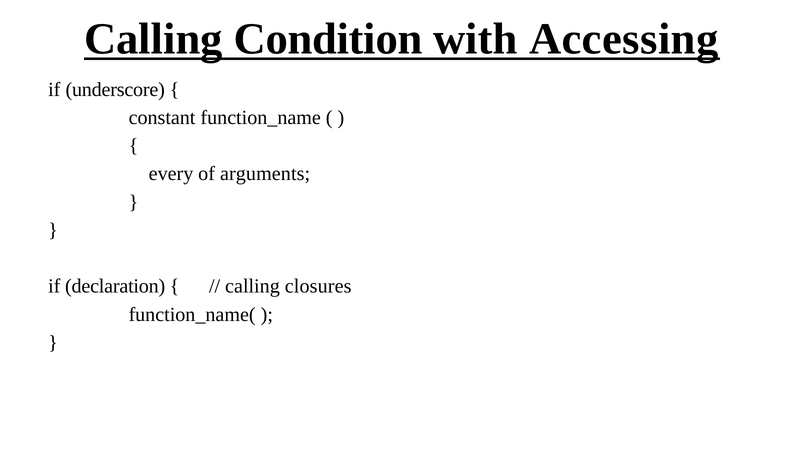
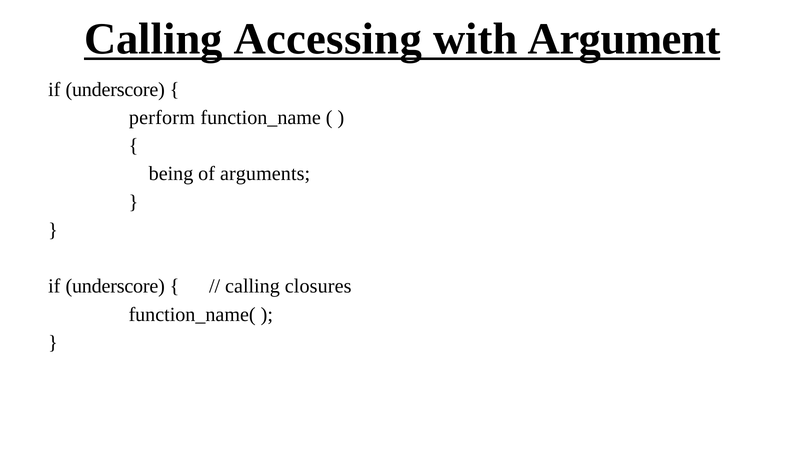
Condition: Condition -> Accessing (328, 39)
Accessing: Accessing -> Argument (624, 39)
constant: constant -> perform (162, 118)
every: every -> being (171, 174)
declaration: declaration -> underscore (115, 286)
